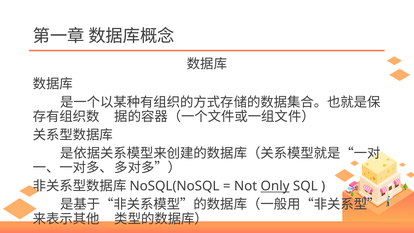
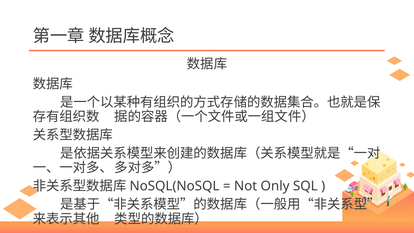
Only underline: present -> none (275, 186)
